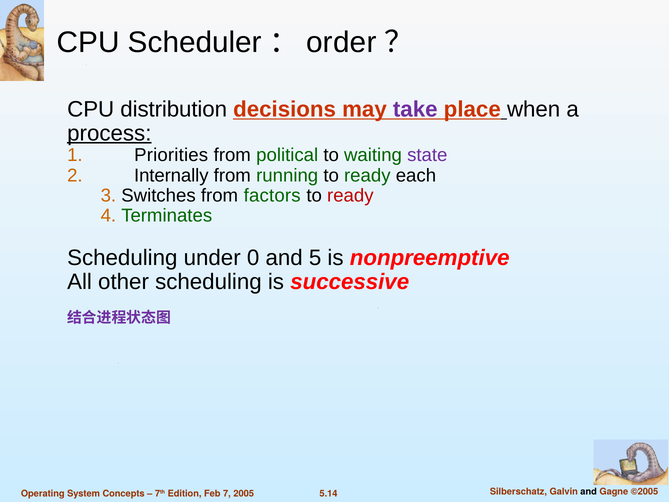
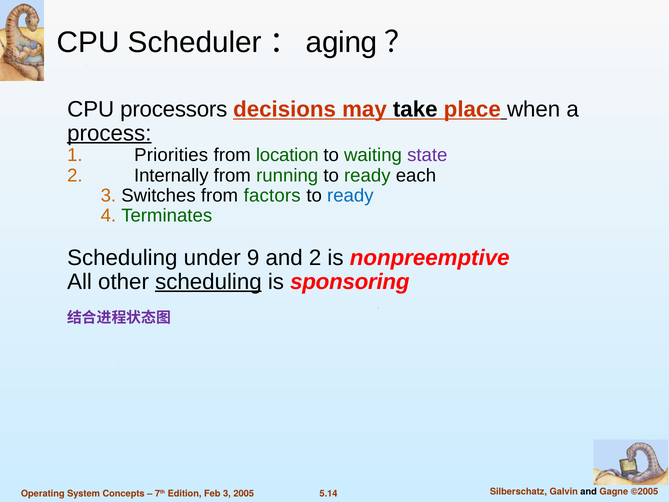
order: order -> aging (342, 42)
distribution: distribution -> processors (174, 109)
take colour: purple -> black (415, 109)
political: political -> location (287, 155)
ready colour: red -> blue (350, 195)
0: 0 -> 9 (253, 258)
and 5: 5 -> 2 (315, 258)
scheduling underline: none -> present (208, 282)
successive: successive -> sponsoring (350, 282)
7: 7 -> 3 (227, 493)
